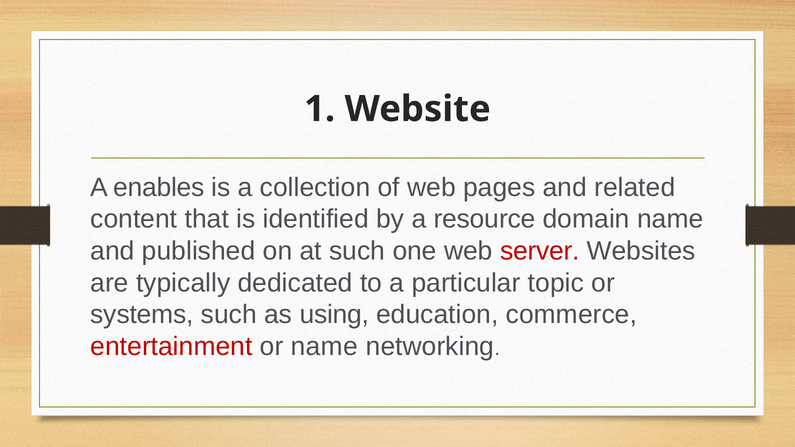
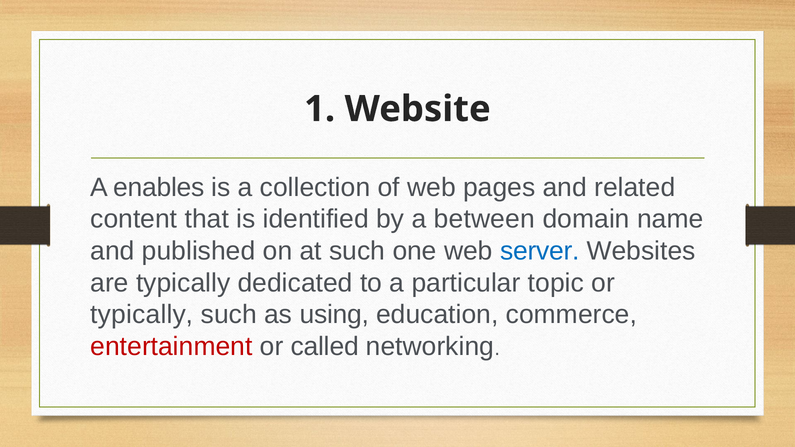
resource: resource -> between (484, 219)
server colour: red -> blue (540, 251)
systems: systems -> typically (142, 315)
or name: name -> called (325, 347)
